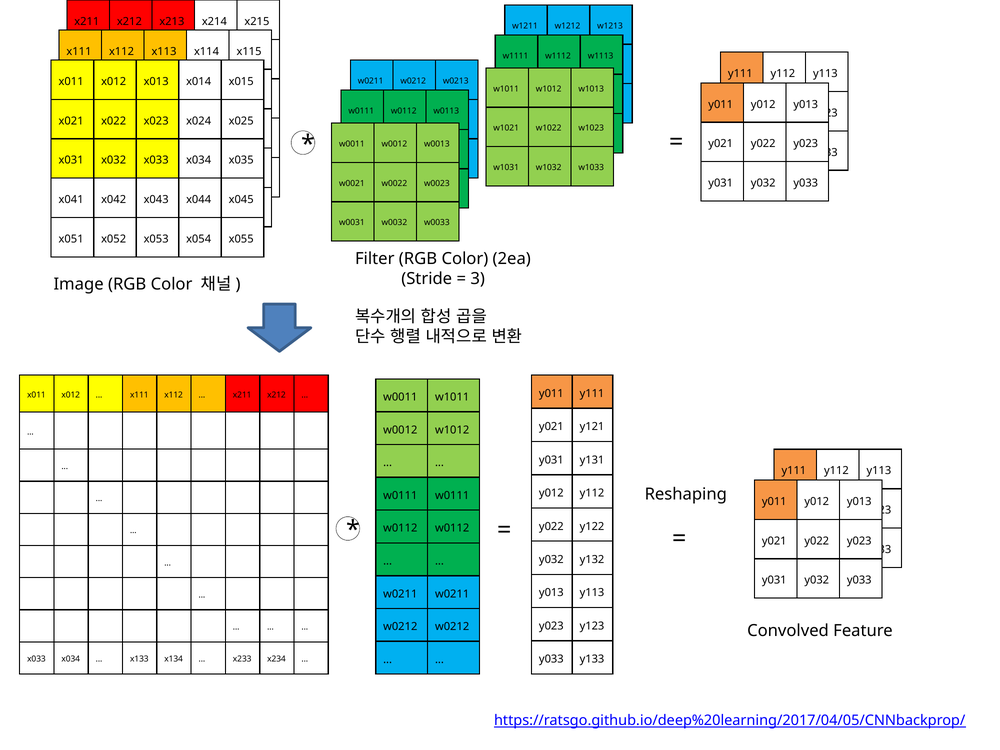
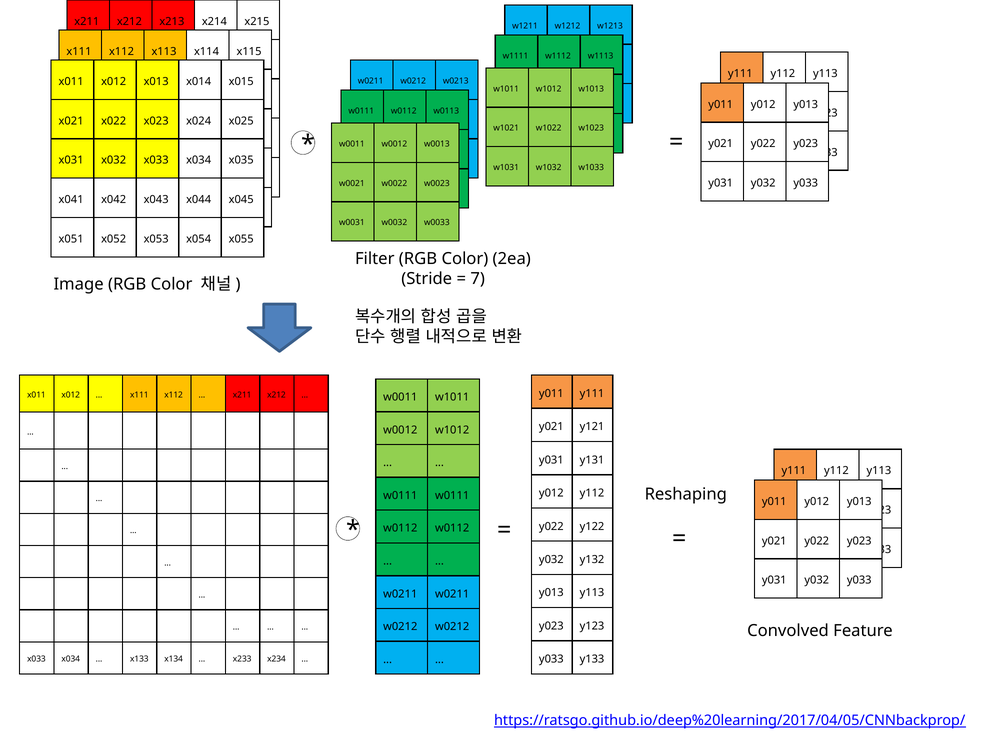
3: 3 -> 7 (478, 279)
